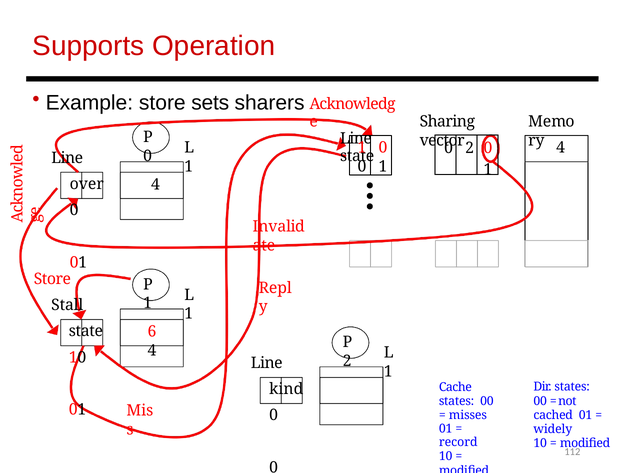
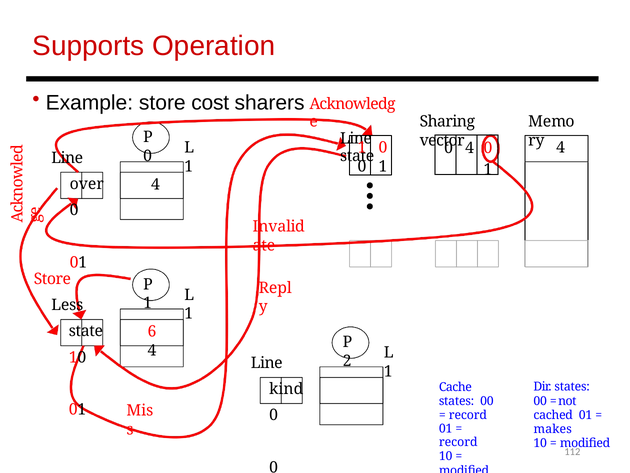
sets: sets -> cost (210, 103)
2: 2 -> 4 (470, 148)
Stall: Stall -> Less (67, 305)
misses: misses -> record (468, 415)
widely: widely -> makes (553, 429)
